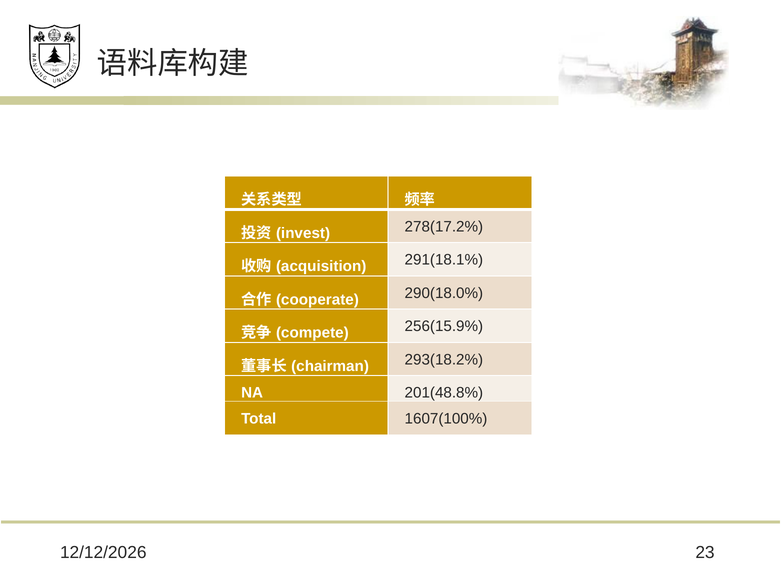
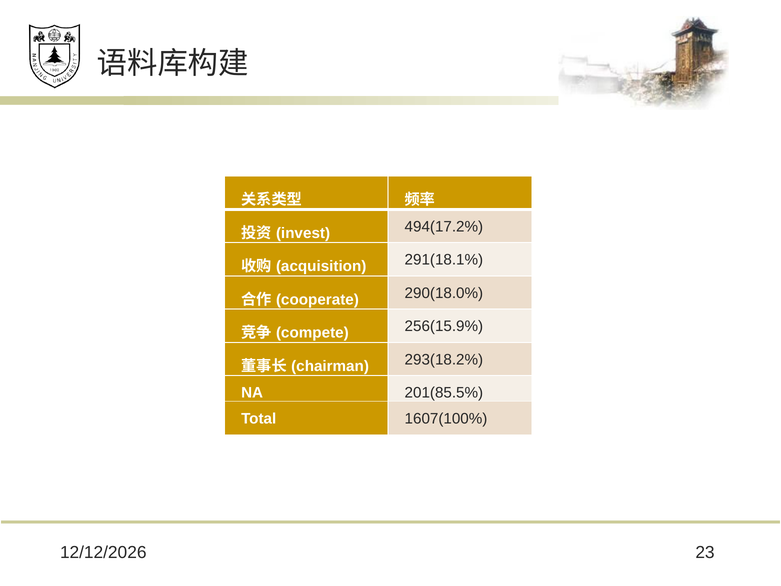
278(17.2%: 278(17.2% -> 494(17.2% (444, 227)
201(48.8%: 201(48.8% -> 201(85.5% (444, 393)
